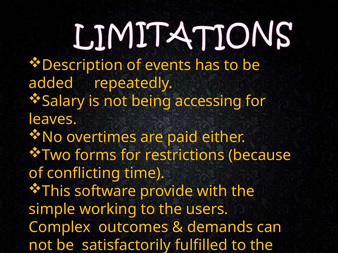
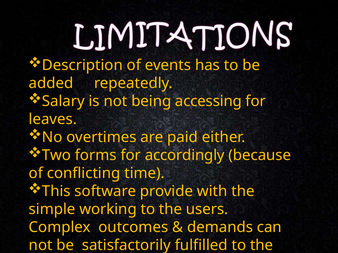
restrictions: restrictions -> accordingly (185, 155)
